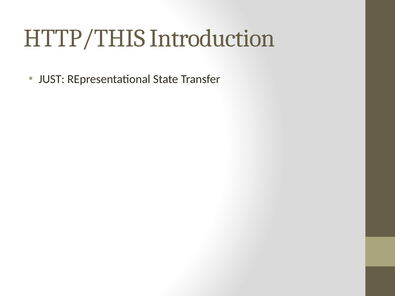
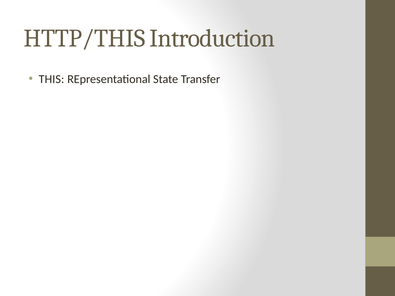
JUST: JUST -> THIS (51, 79)
